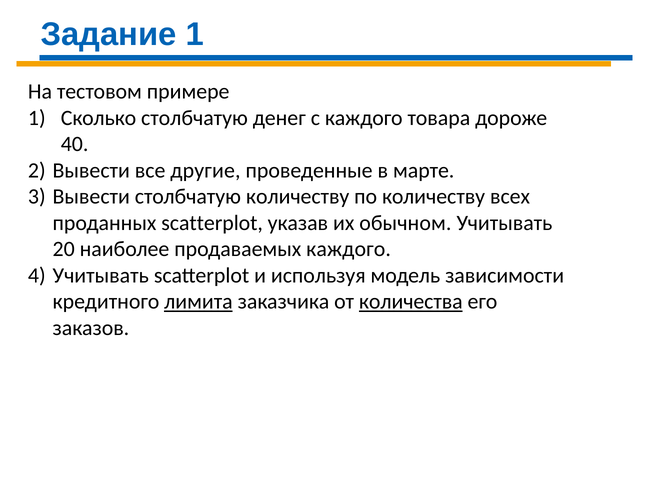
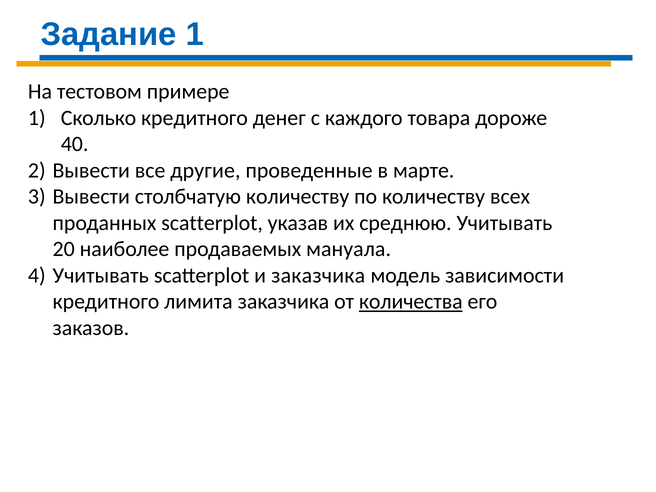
Сколько столбчатую: столбчатую -> кредитного (194, 118)
обычном: обычном -> среднюю (405, 223)
продаваемых каждого: каждого -> мануала (349, 249)
и используя: используя -> заказчика (318, 275)
лимита underline: present -> none (198, 302)
